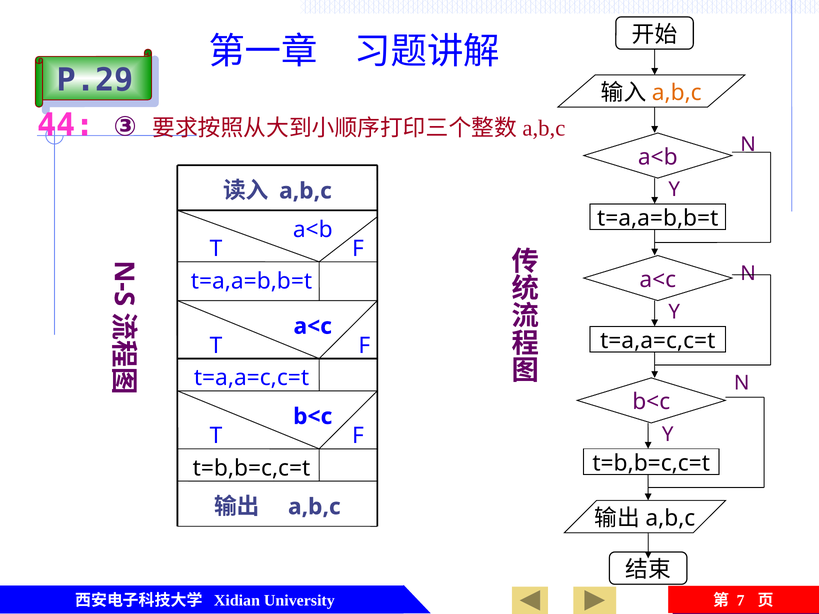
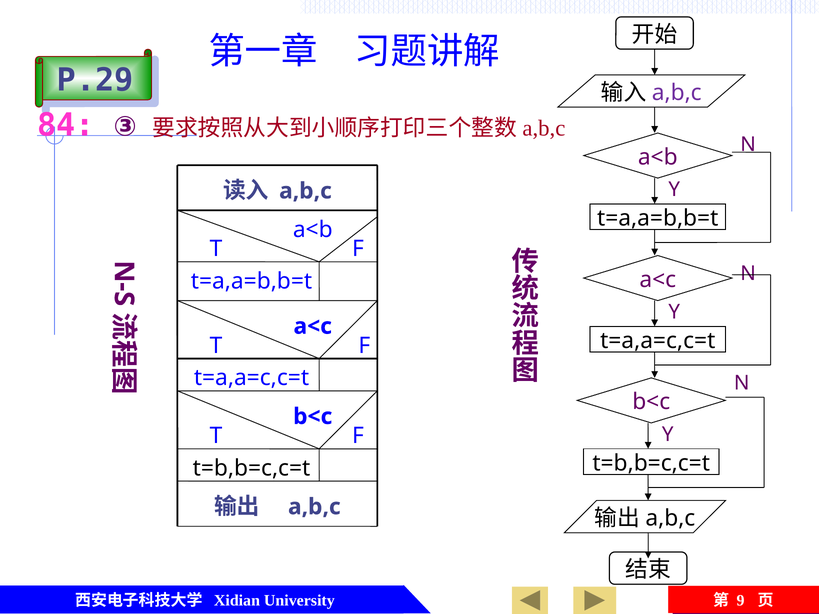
a,b,c colour: orange -> purple (677, 93)
44: 44 -> 84 (66, 125)
7: 7 -> 9 (741, 601)
